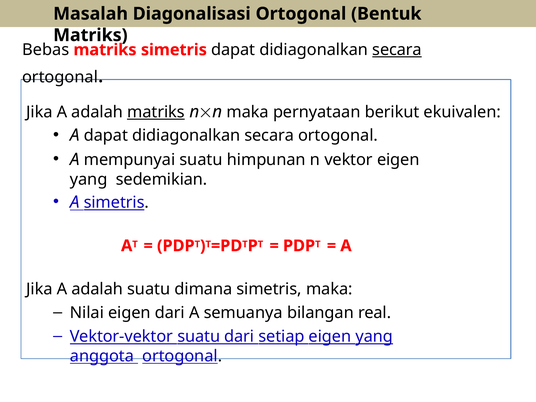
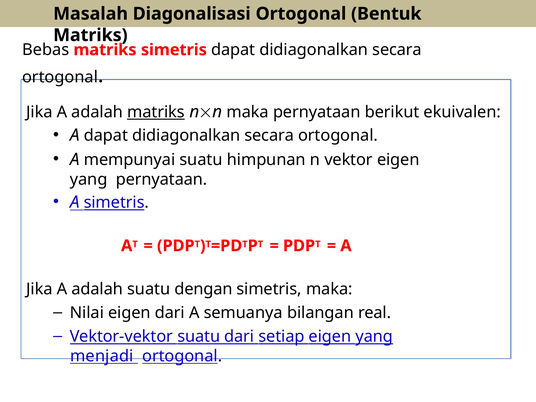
secara underline: present -> none (397, 50)
yang sedemikian: sedemikian -> pernyataan (162, 179)
dimana: dimana -> dengan (203, 289)
anggota: anggota -> menjadi (102, 356)
